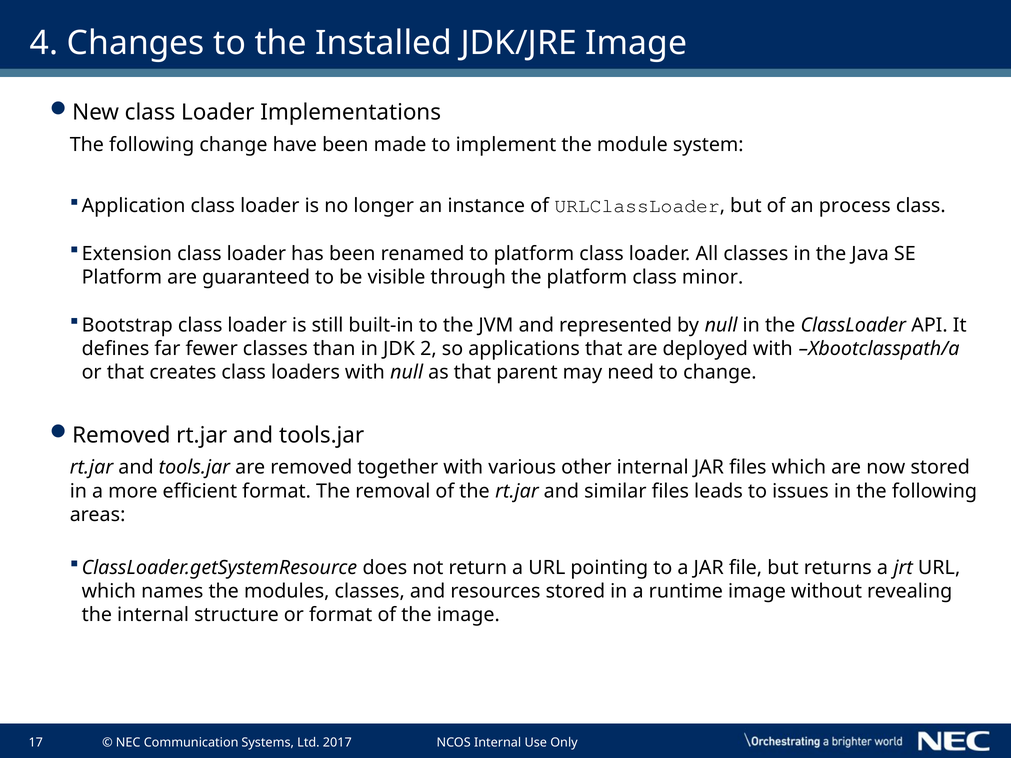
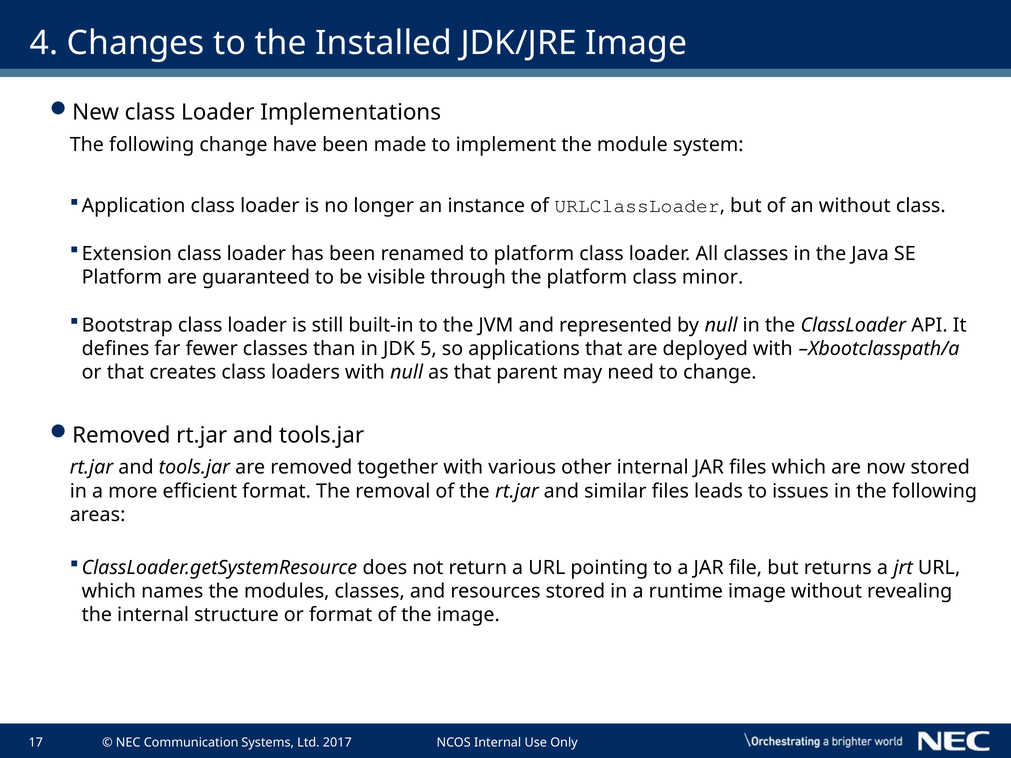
an process: process -> without (855, 206)
2: 2 -> 5 (428, 349)
